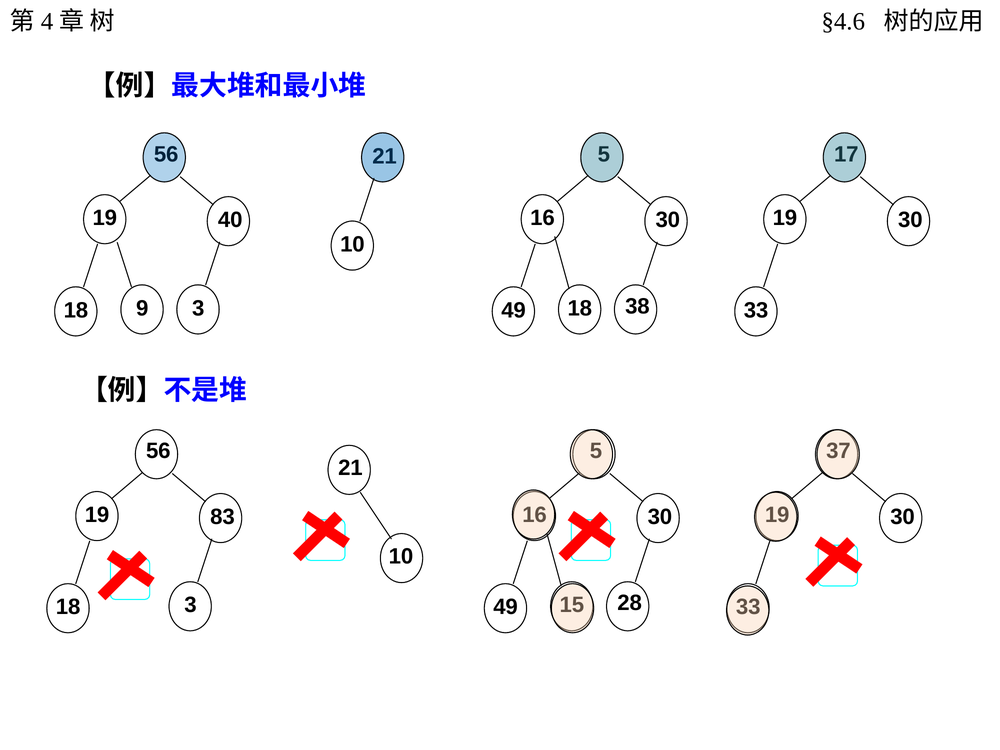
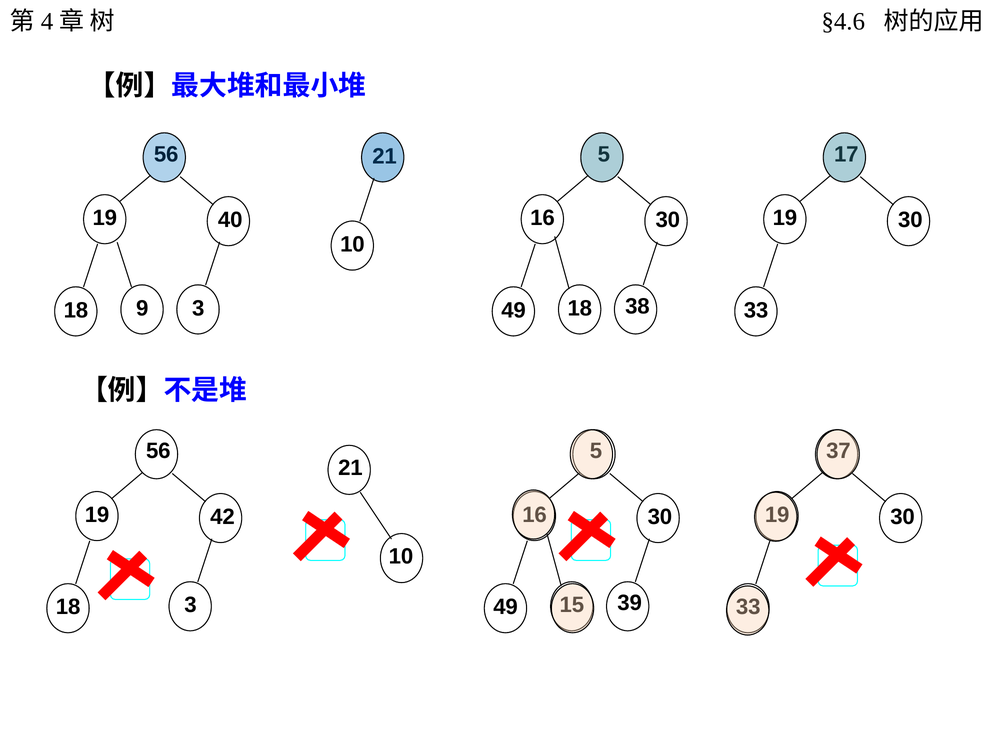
83: 83 -> 42 (222, 517)
28: 28 -> 39 (630, 603)
